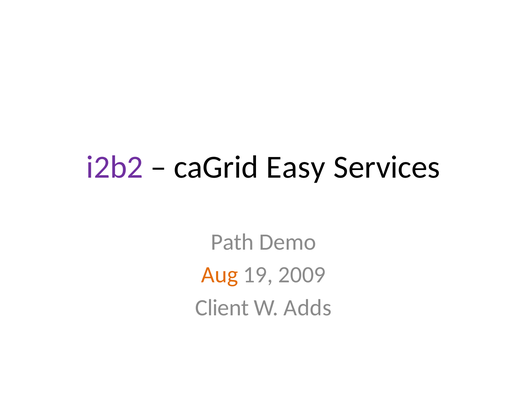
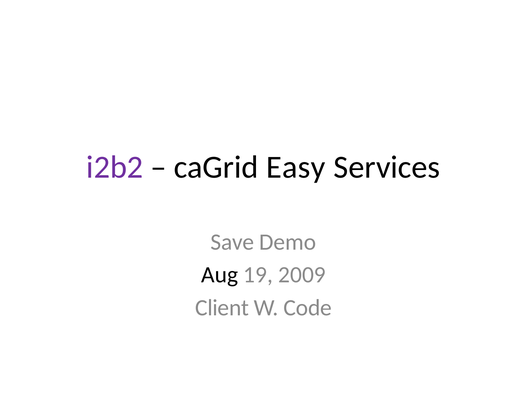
Path: Path -> Save (232, 242)
Aug colour: orange -> black (220, 275)
Adds: Adds -> Code (308, 308)
